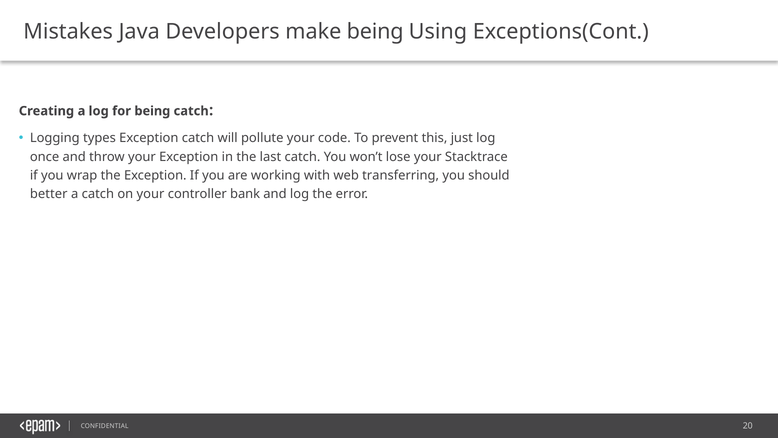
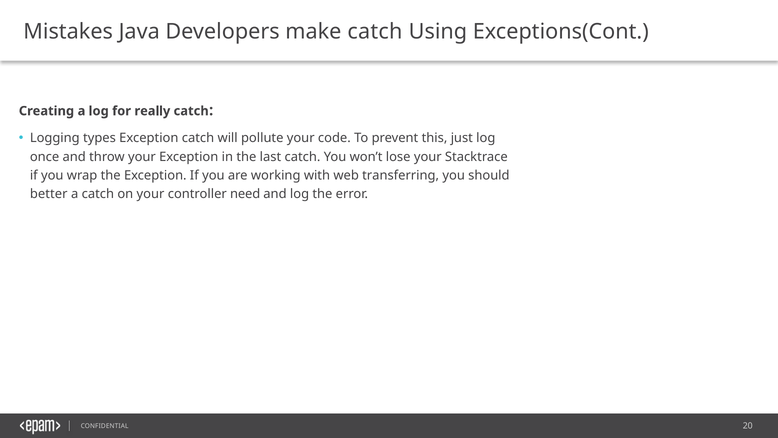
make being: being -> catch (375, 32)
for being: being -> really (152, 111)
bank: bank -> need (245, 194)
